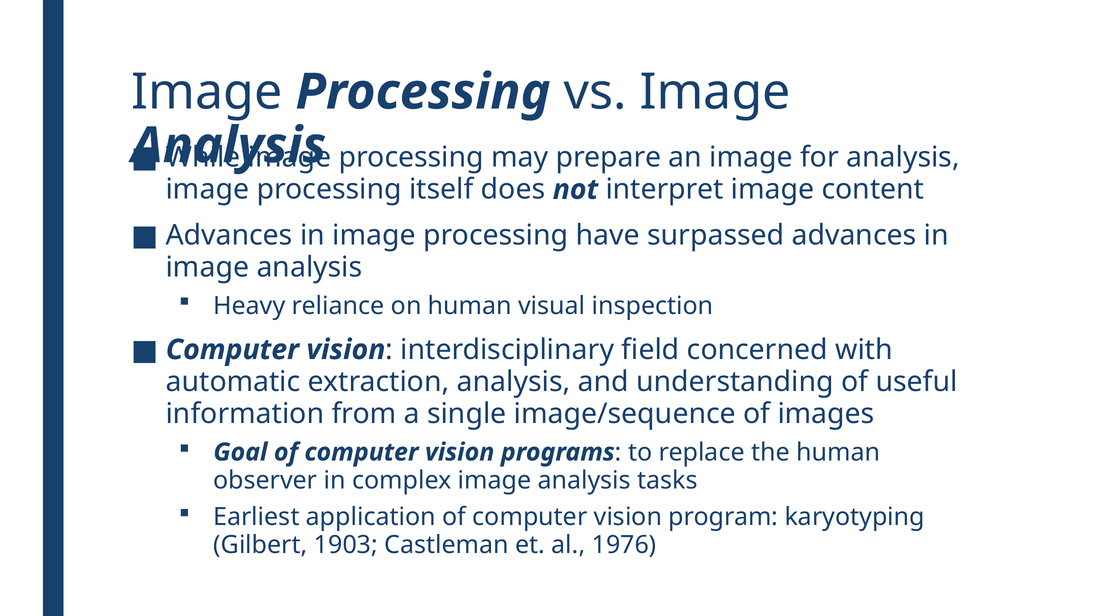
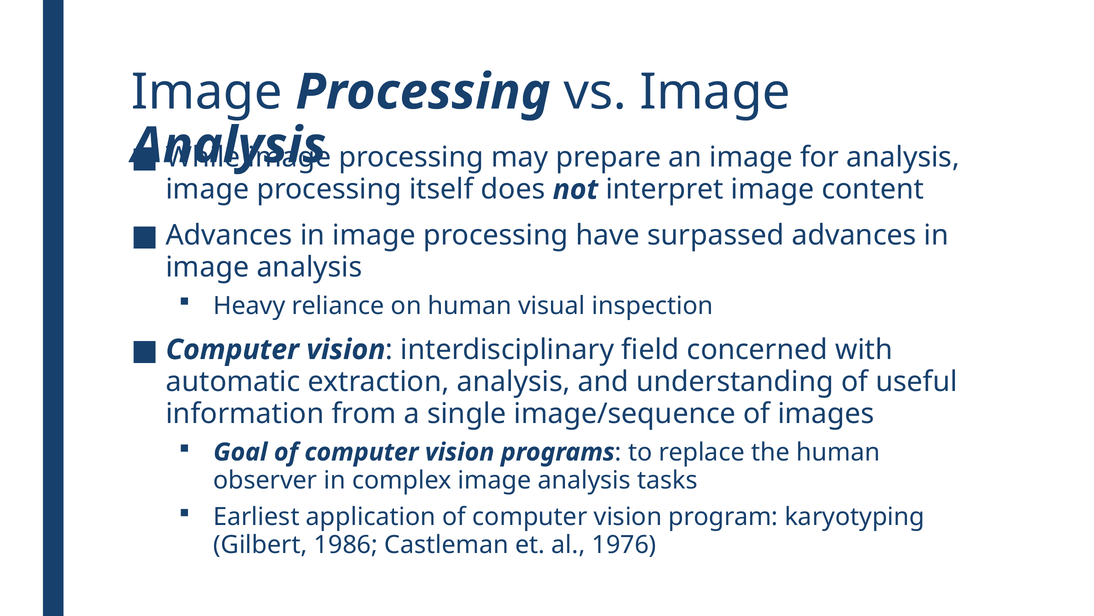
1903: 1903 -> 1986 (346, 545)
